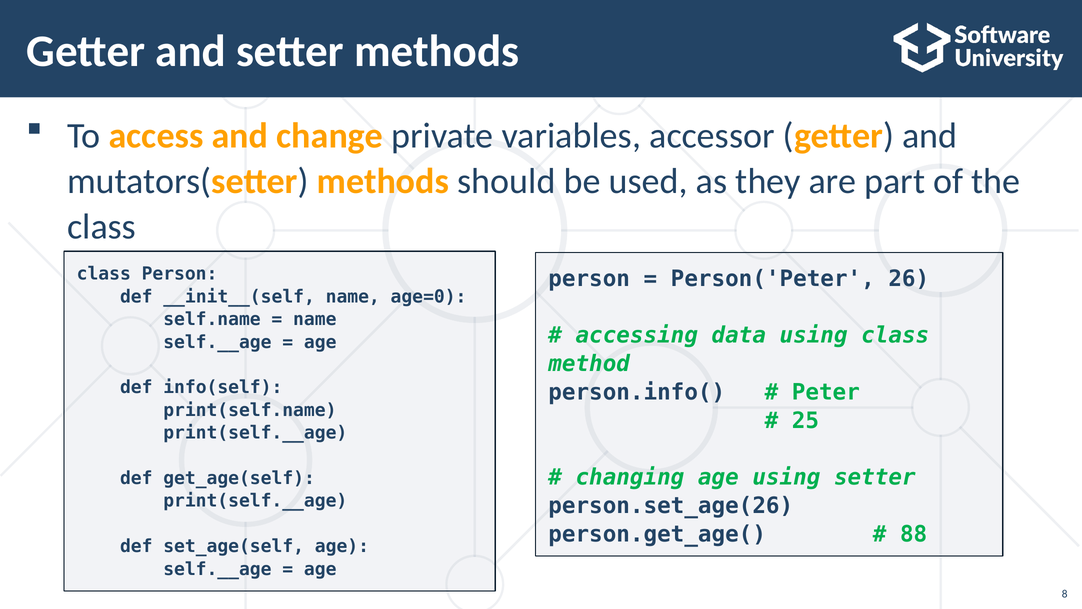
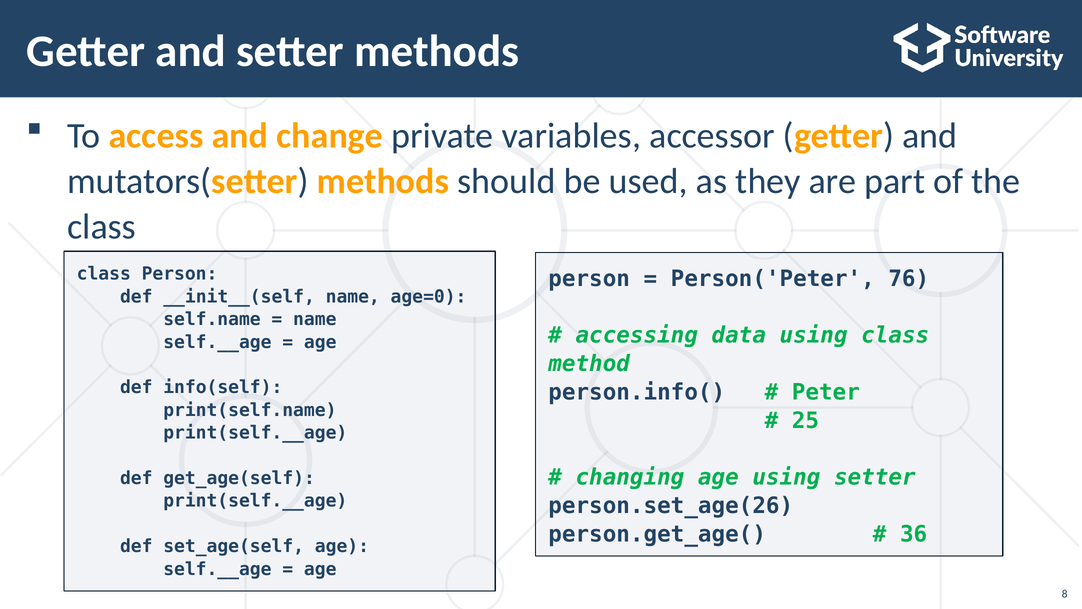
26: 26 -> 76 (909, 278)
88: 88 -> 36 (914, 534)
